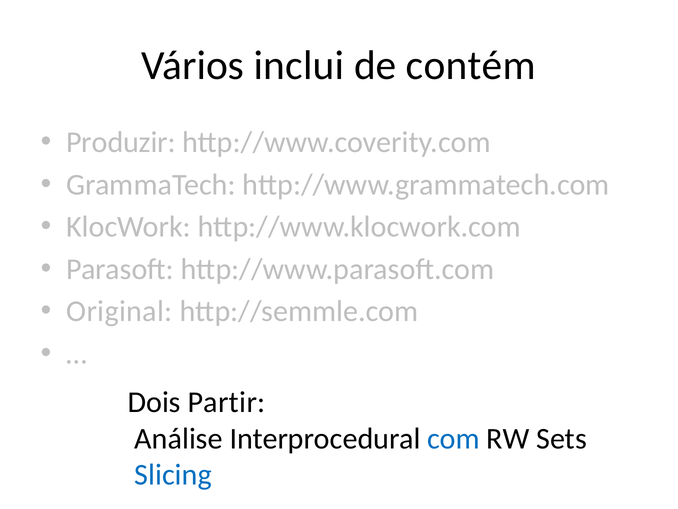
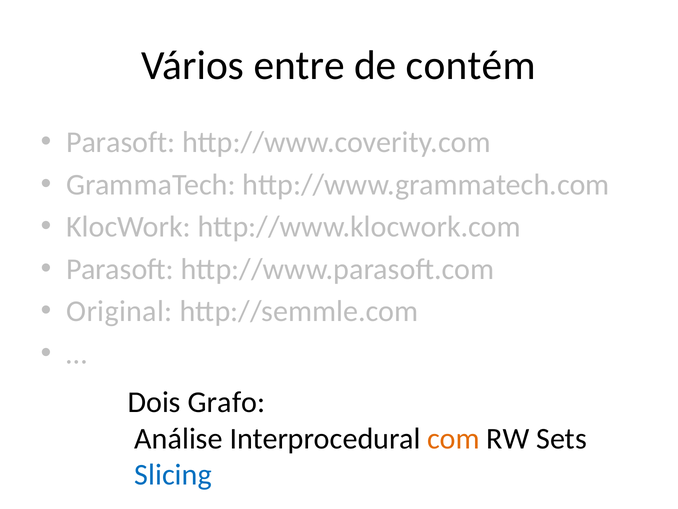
inclui: inclui -> entre (299, 66)
Produzir: Produzir -> Parasoft (121, 142)
Partir: Partir -> Grafo (227, 402)
com colour: blue -> orange (453, 438)
